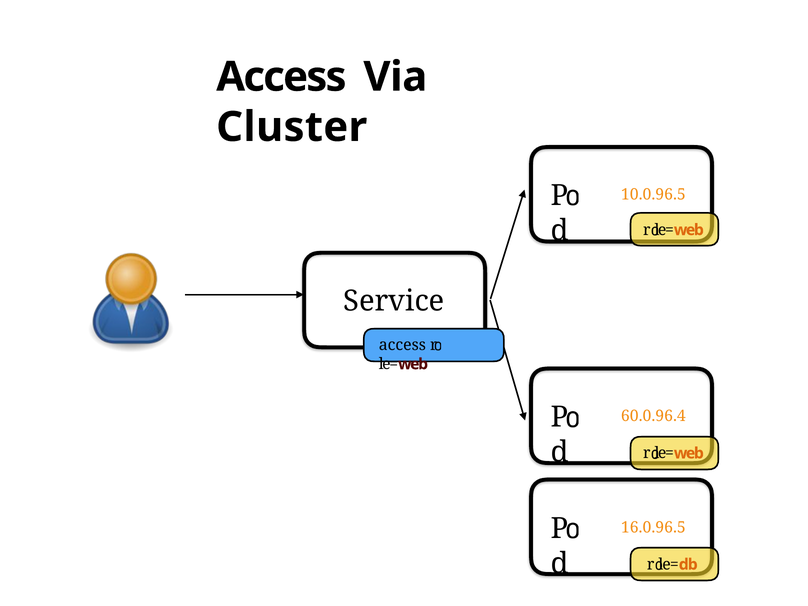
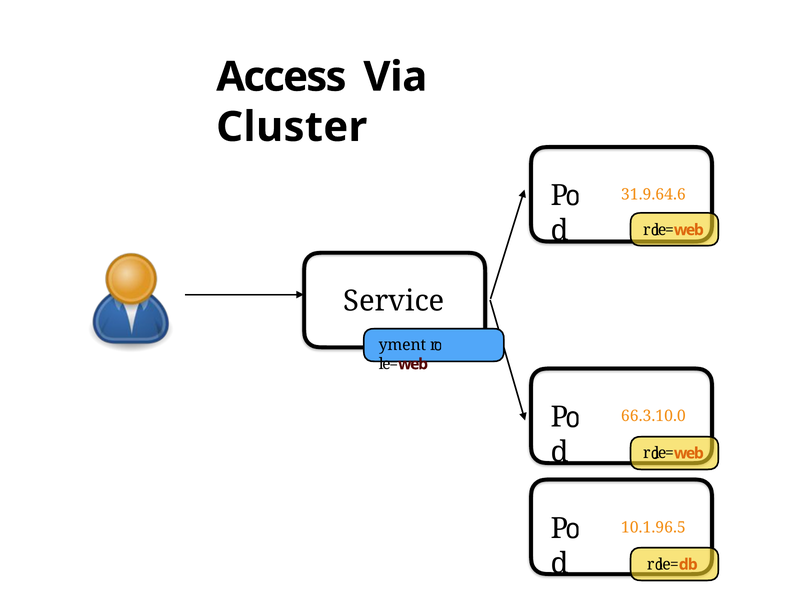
10.0.96.5: 10.0.96.5 -> 31.9.64.6 (653, 194)
access: access -> yment (402, 345)
60.0.96.4: 60.0.96.4 -> 66.3.10.0 (653, 416)
16.0.96.5: 16.0.96.5 -> 10.1.96.5 (653, 527)
